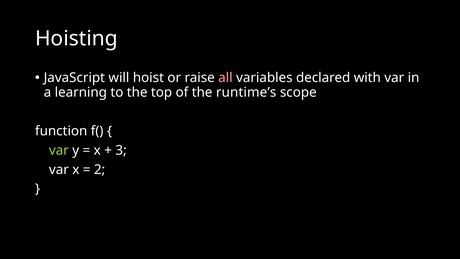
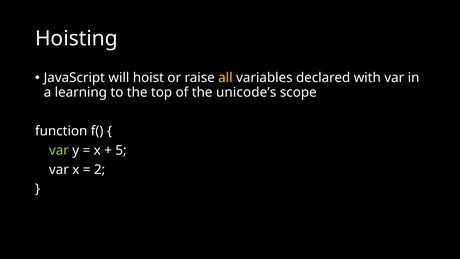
all colour: pink -> yellow (225, 78)
runtime’s: runtime’s -> unicode’s (246, 92)
3: 3 -> 5 (121, 150)
